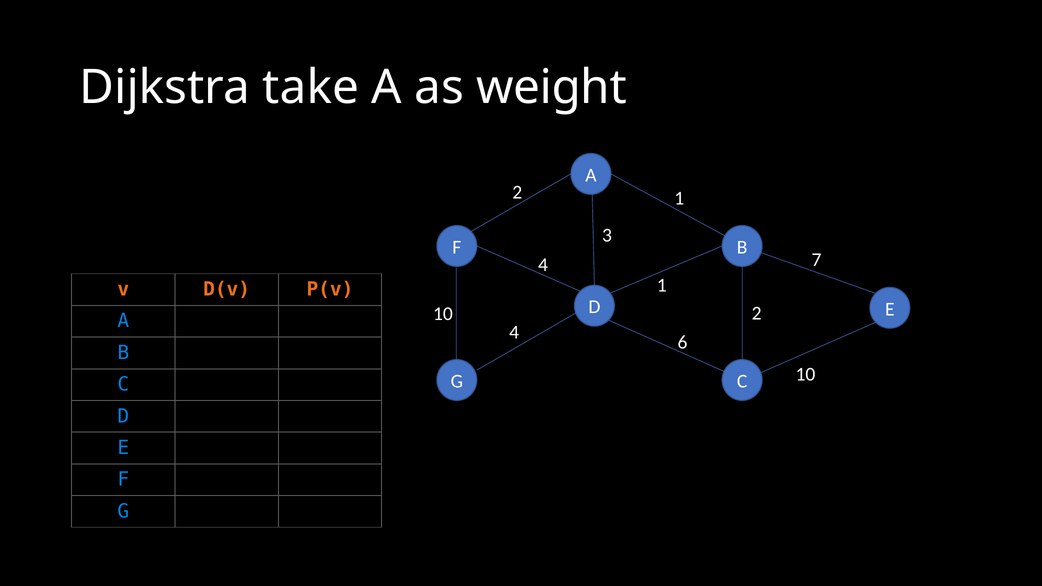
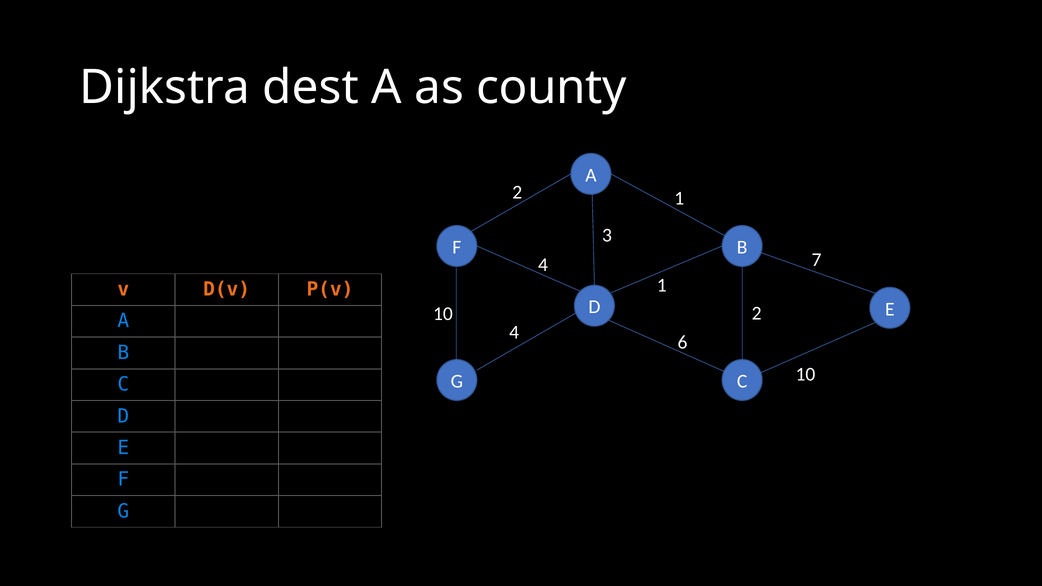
take: take -> dest (311, 88)
weight: weight -> county (551, 88)
